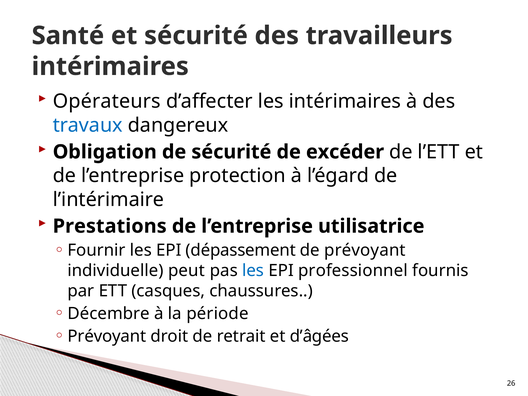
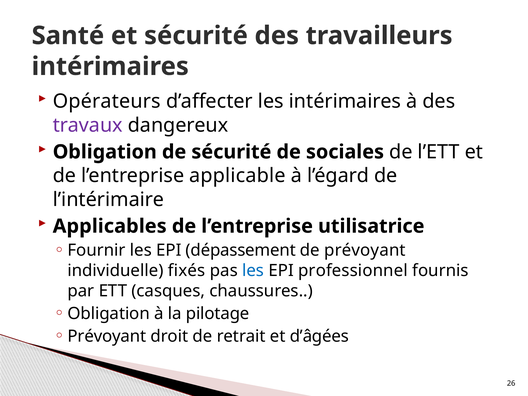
travaux colour: blue -> purple (88, 125)
excéder: excéder -> sociales (345, 152)
protection: protection -> applicable (237, 176)
Prestations: Prestations -> Applicables (110, 226)
peut: peut -> fixés (187, 271)
Décembre: Décembre -> Obligation (109, 314)
période: période -> pilotage (218, 314)
